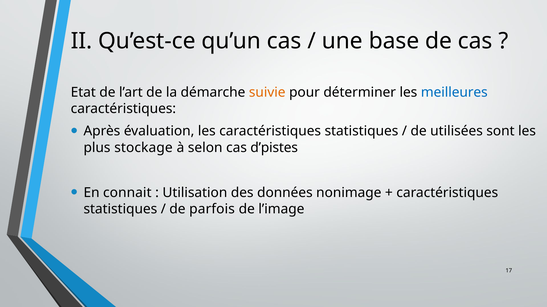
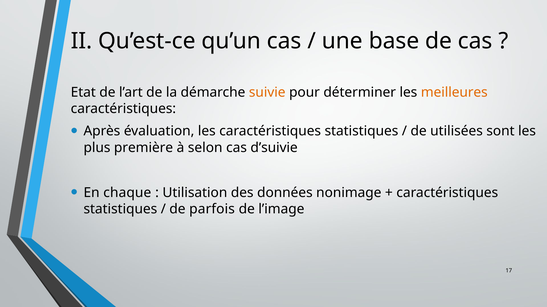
meilleures colour: blue -> orange (454, 92)
stockage: stockage -> première (144, 148)
d’pistes: d’pistes -> d’suivie (274, 148)
connait: connait -> chaque (127, 193)
